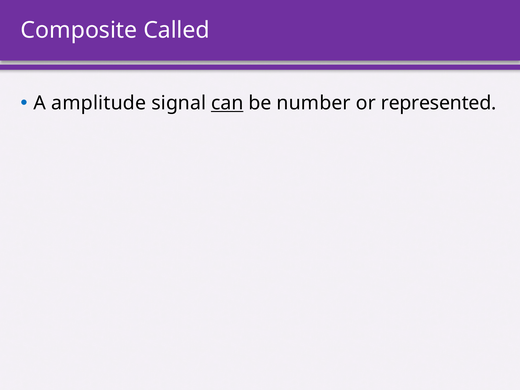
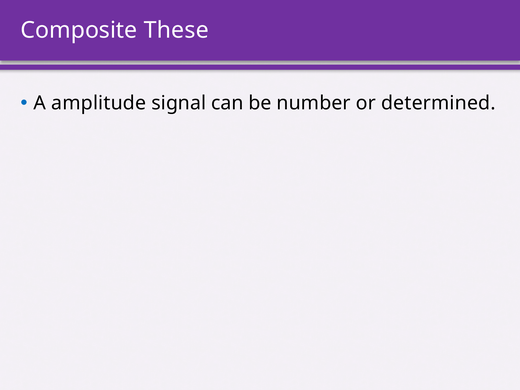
Called: Called -> These (176, 30)
can underline: present -> none (227, 103)
represented: represented -> determined (438, 103)
